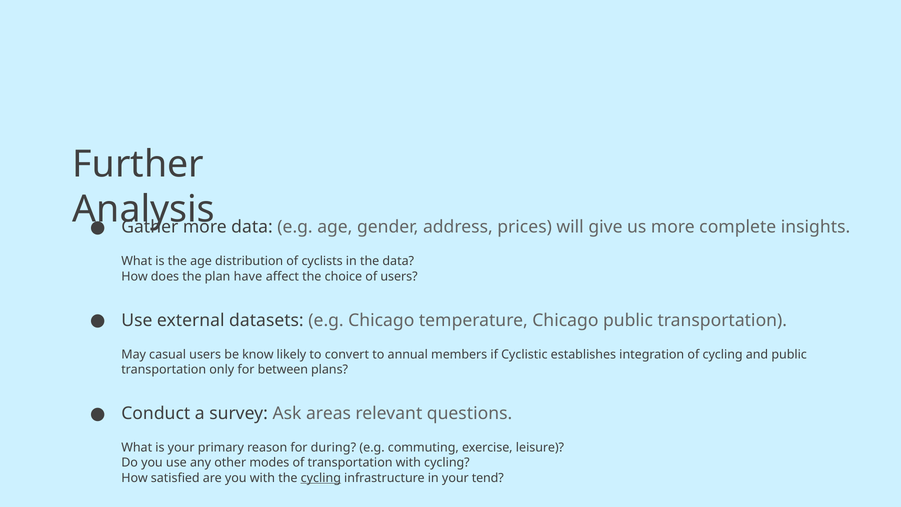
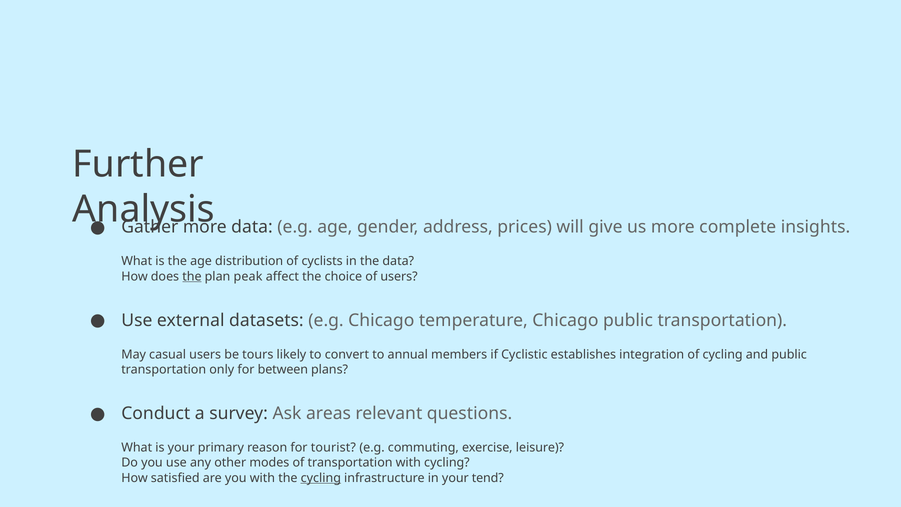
the underline: none -> present (192, 276)
have: have -> peak (248, 276)
know: know -> tours (258, 354)
during: during -> tourist (333, 448)
